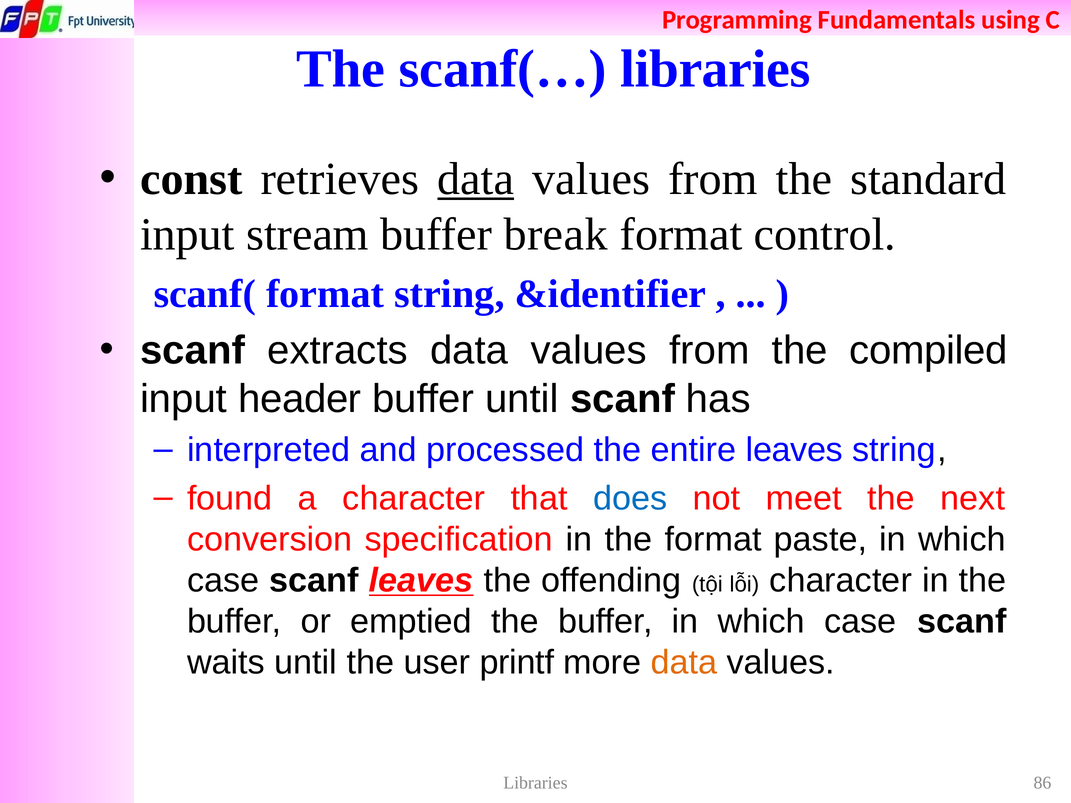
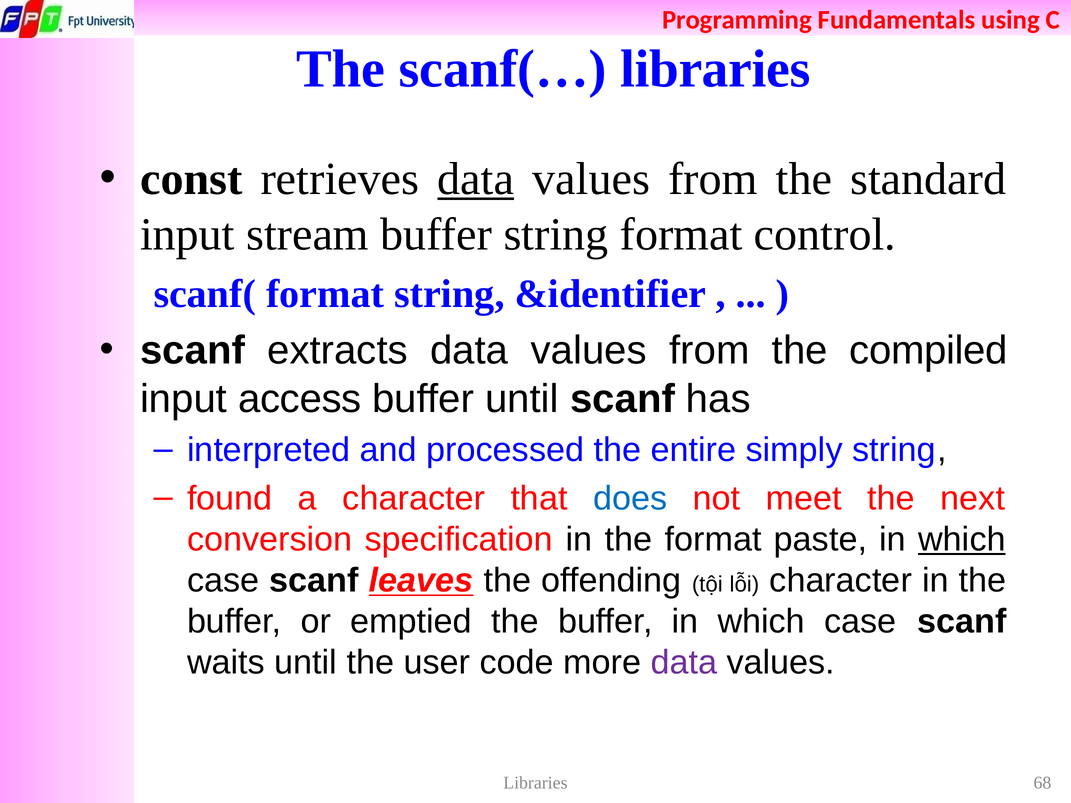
buffer break: break -> string (556, 234)
header: header -> access (300, 399)
entire leaves: leaves -> simply (794, 450)
which underline: none -> present (962, 540)
printf: printf -> code (517, 663)
data colour: orange -> purple (684, 663)
86: 86 -> 68 (1042, 783)
